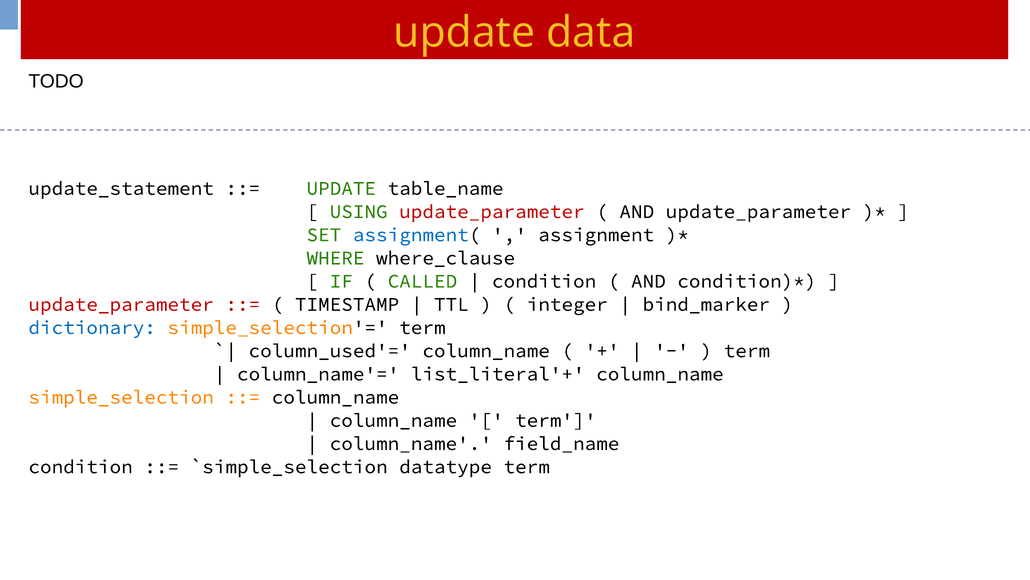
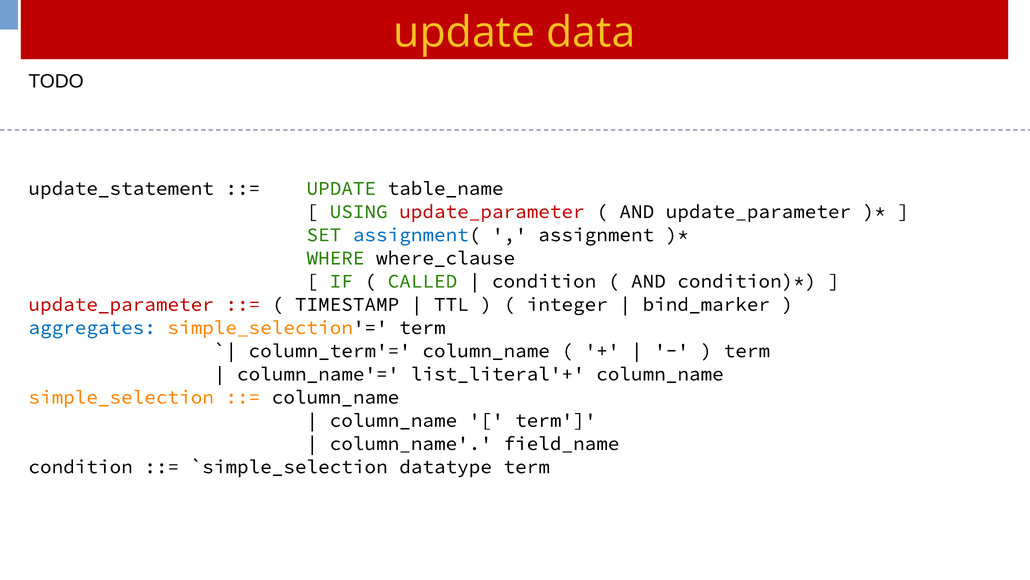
dictionary: dictionary -> aggregates (92, 327)
column_used'=: column_used'= -> column_term'= (330, 350)
